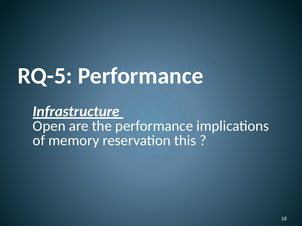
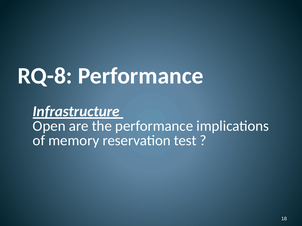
RQ-5: RQ-5 -> RQ-8 (45, 76)
this: this -> test (185, 141)
